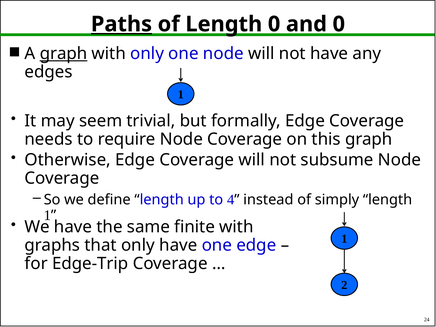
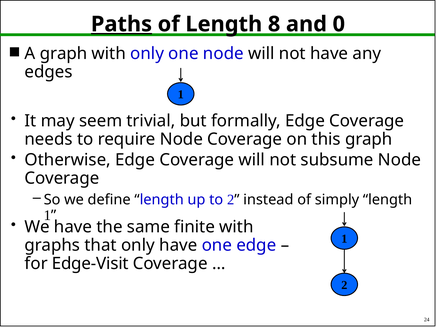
Length 0: 0 -> 8 (274, 24)
graph underline: present -> none (64, 54)
to 4: 4 -> 2 (231, 200)
Edge-Trip: Edge-Trip -> Edge-Visit (90, 264)
